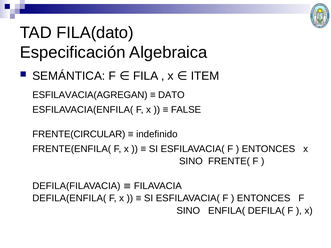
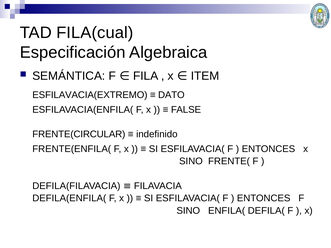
FILA(dato: FILA(dato -> FILA(cual (95, 33)
ESFILAVACIA(AGREGAN: ESFILAVACIA(AGREGAN -> ESFILAVACIA(EXTREMO (90, 95)
